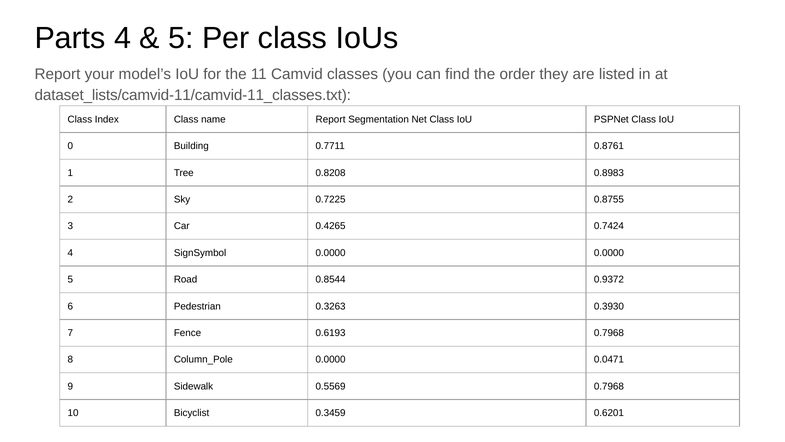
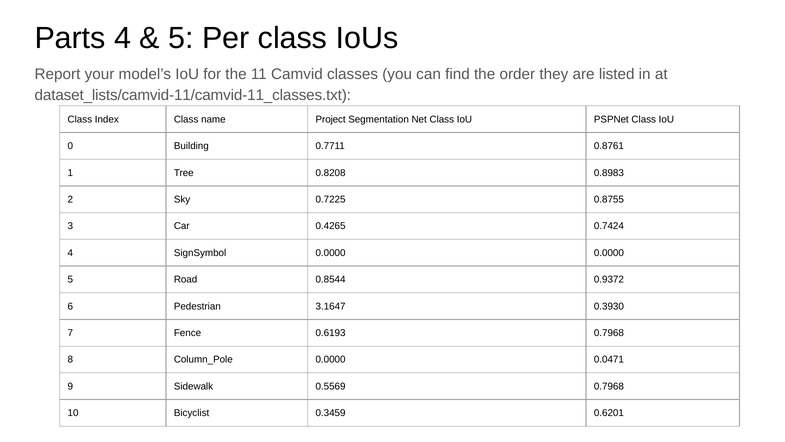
name Report: Report -> Project (331, 119)
0.3263: 0.3263 -> 3.1647 (331, 306)
